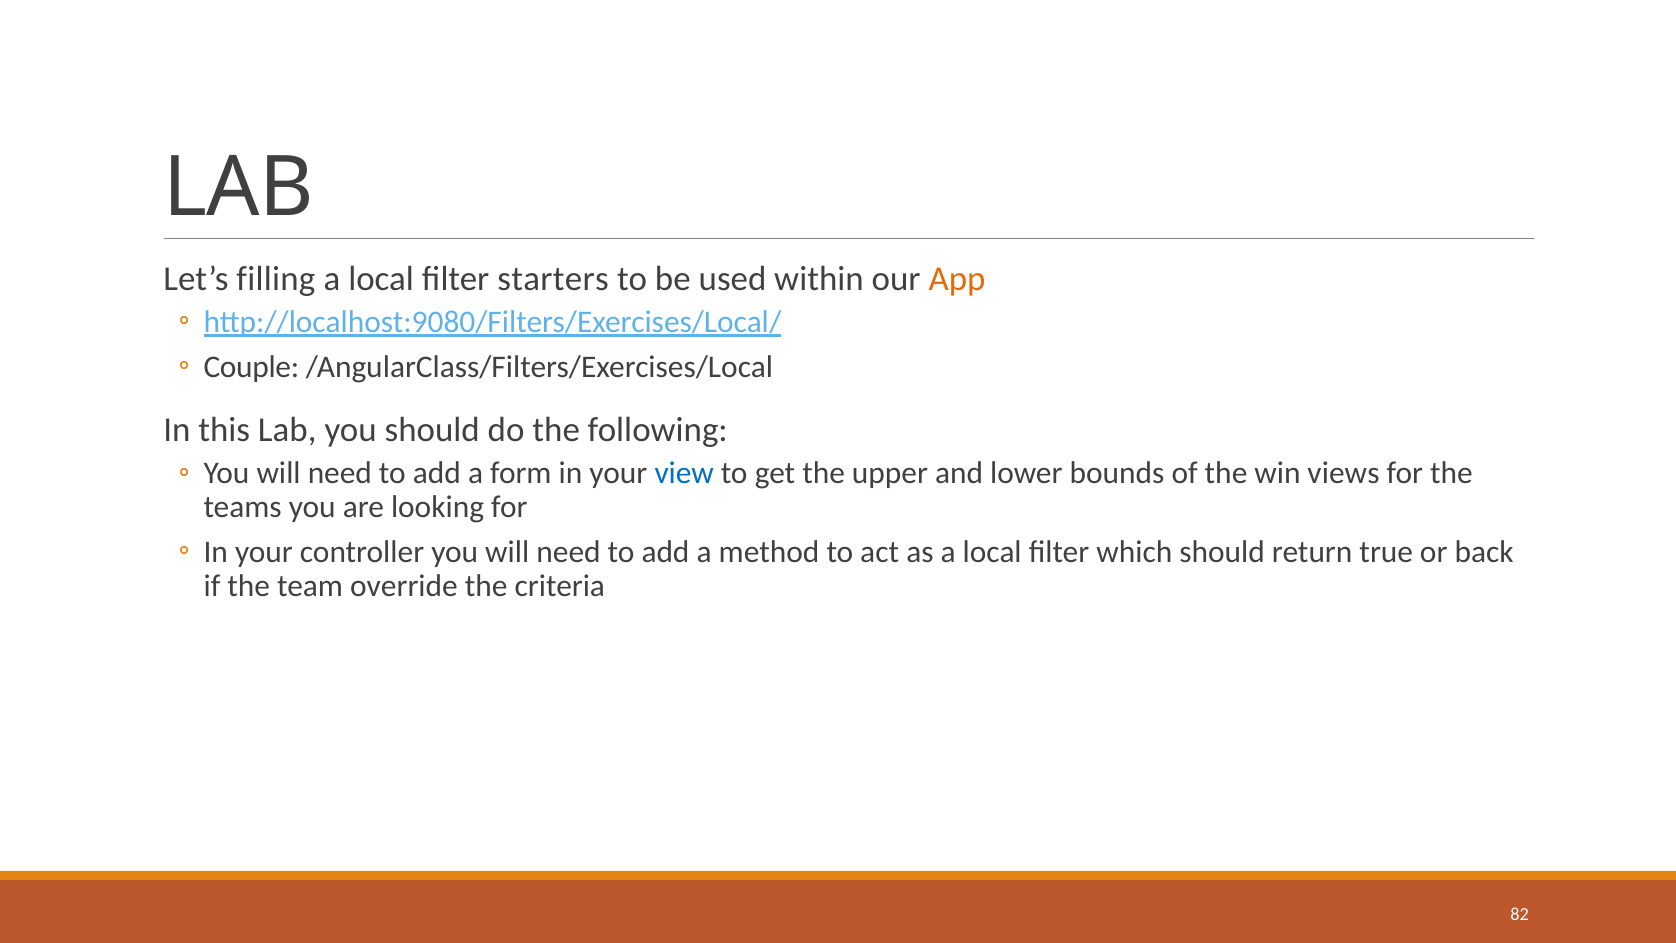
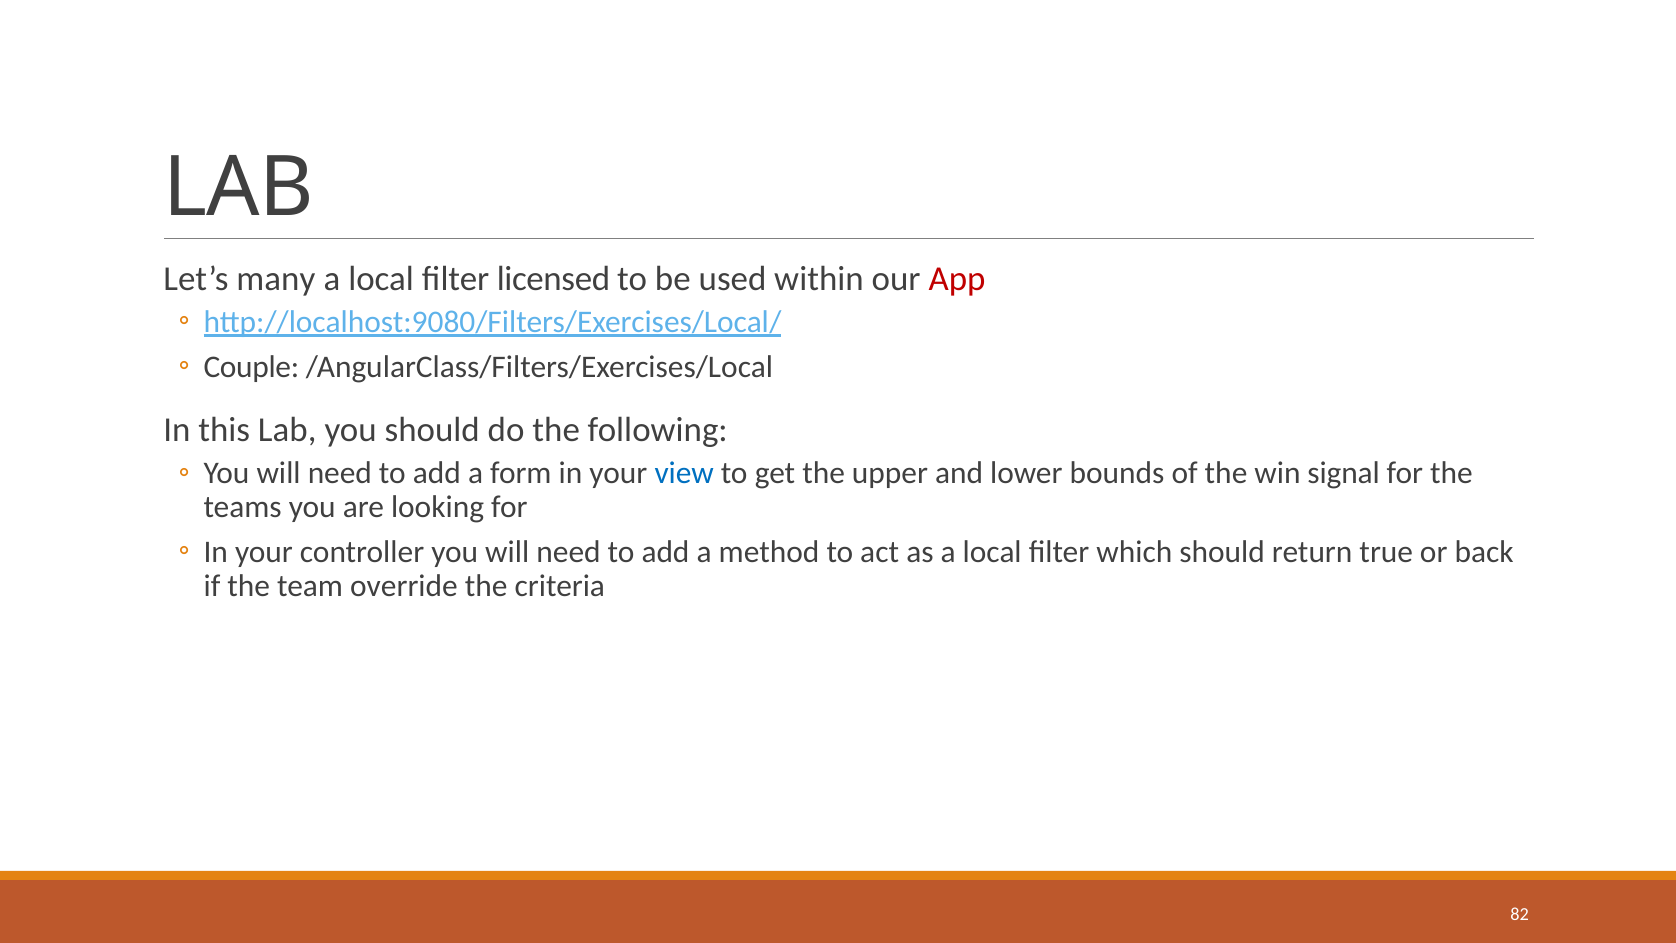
filling: filling -> many (276, 279)
starters: starters -> licensed (553, 279)
App colour: orange -> red (957, 279)
views: views -> signal (1344, 473)
